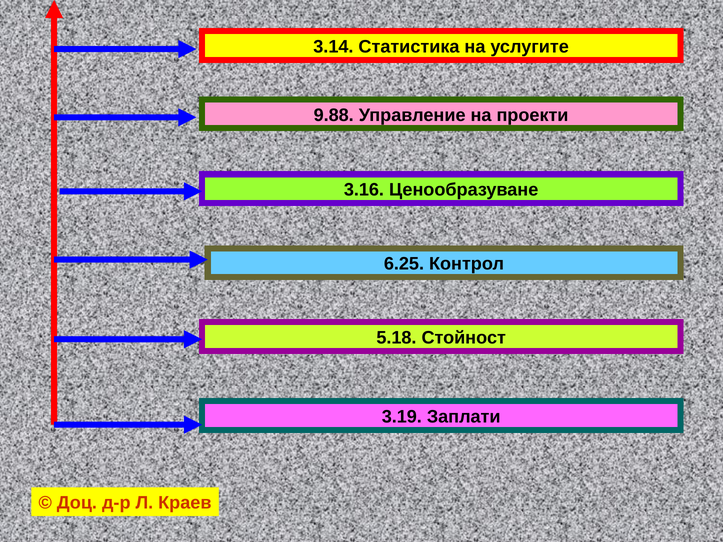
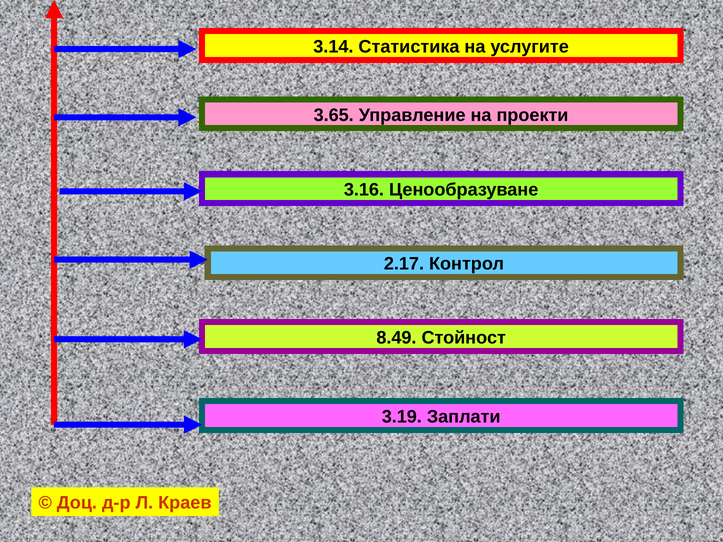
9.88: 9.88 -> 3.65 (334, 115)
6.25: 6.25 -> 2.17 (404, 264)
5.18: 5.18 -> 8.49 (396, 338)
